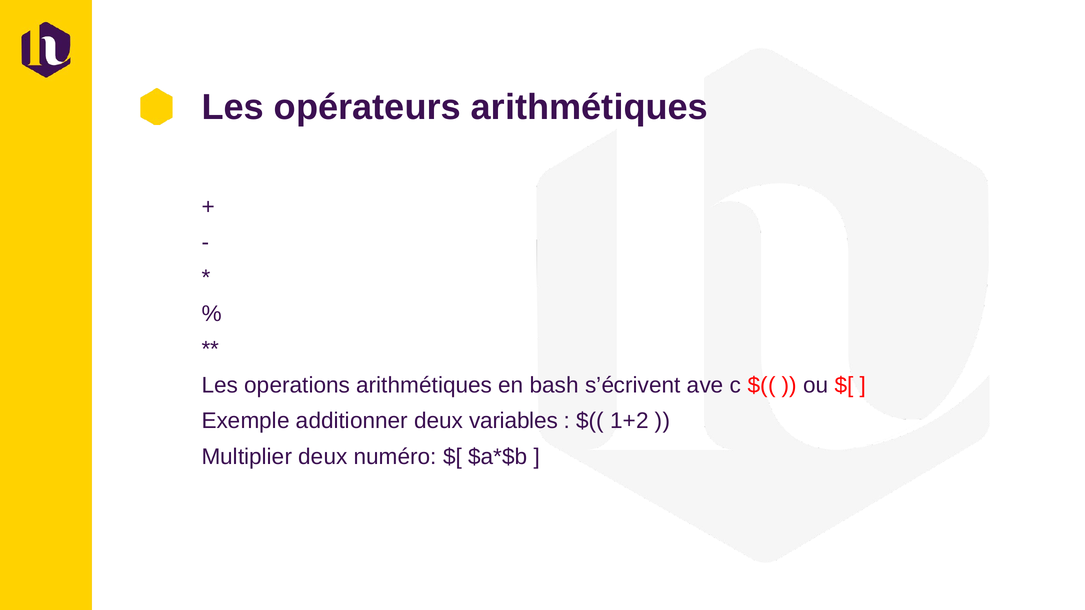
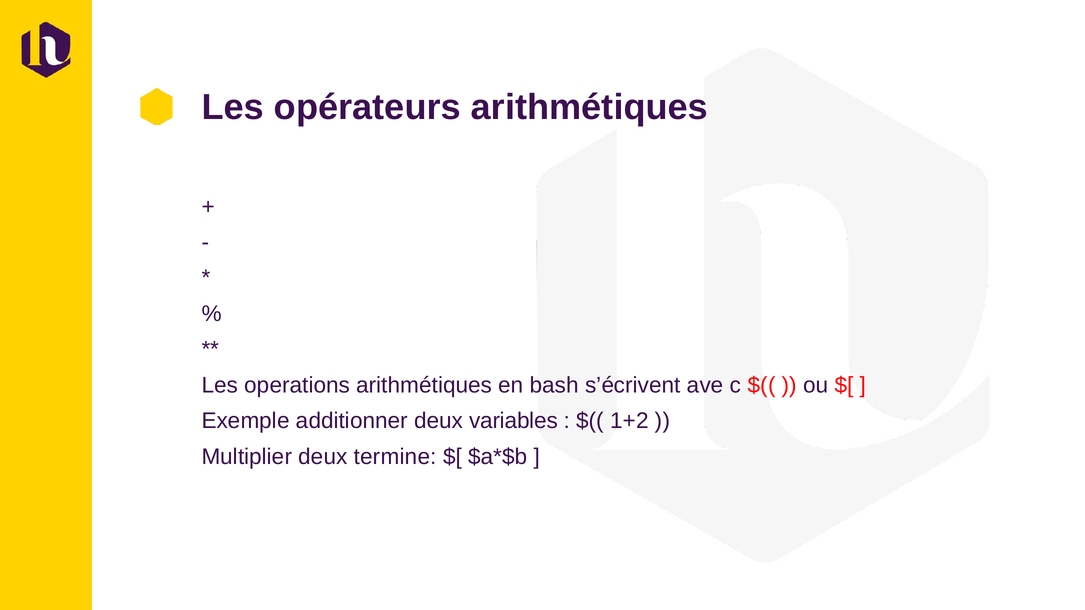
numéro: numéro -> termine (395, 457)
